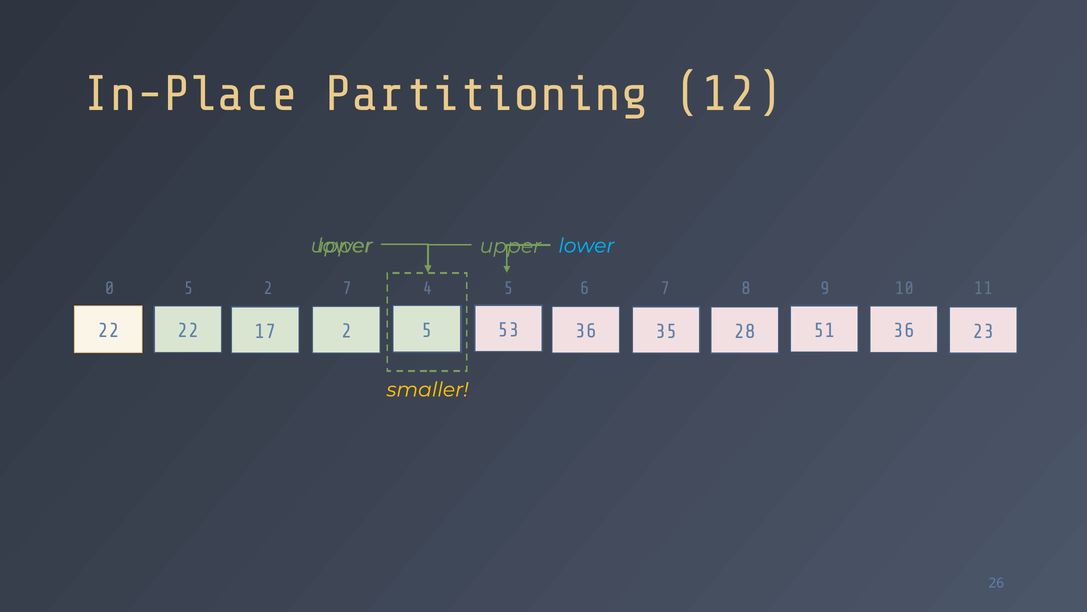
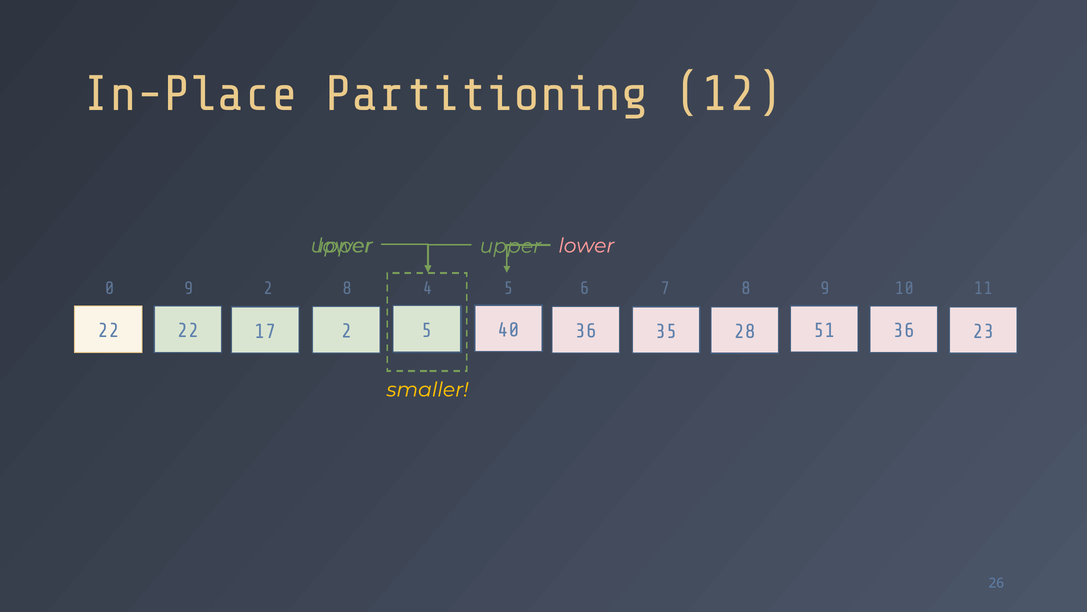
lower colour: light blue -> pink (586, 246)
0 5: 5 -> 9 (189, 288)
2 7: 7 -> 8 (347, 288)
53: 53 -> 40 (508, 330)
